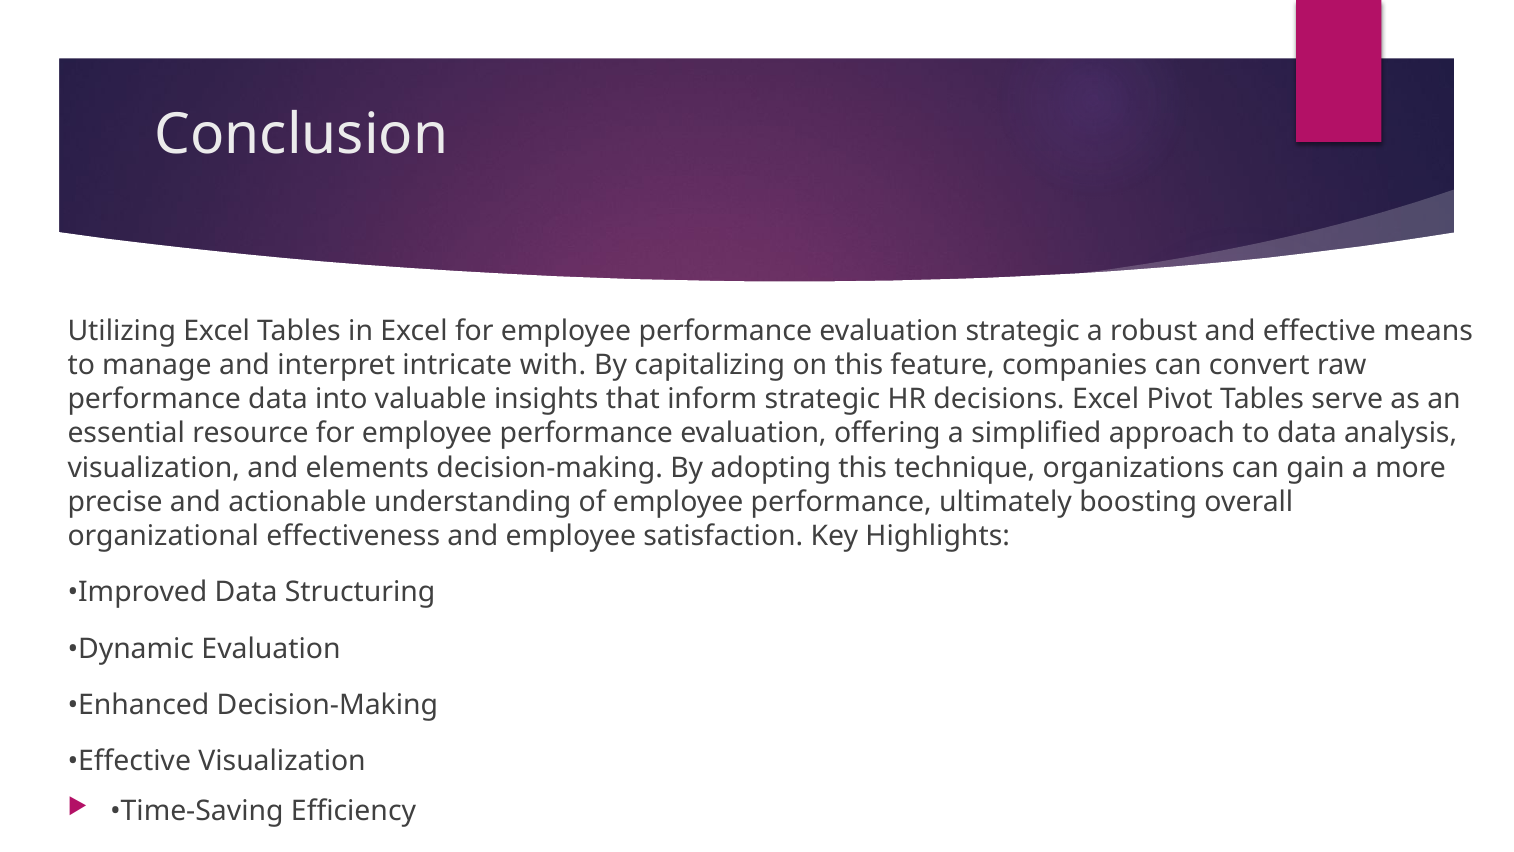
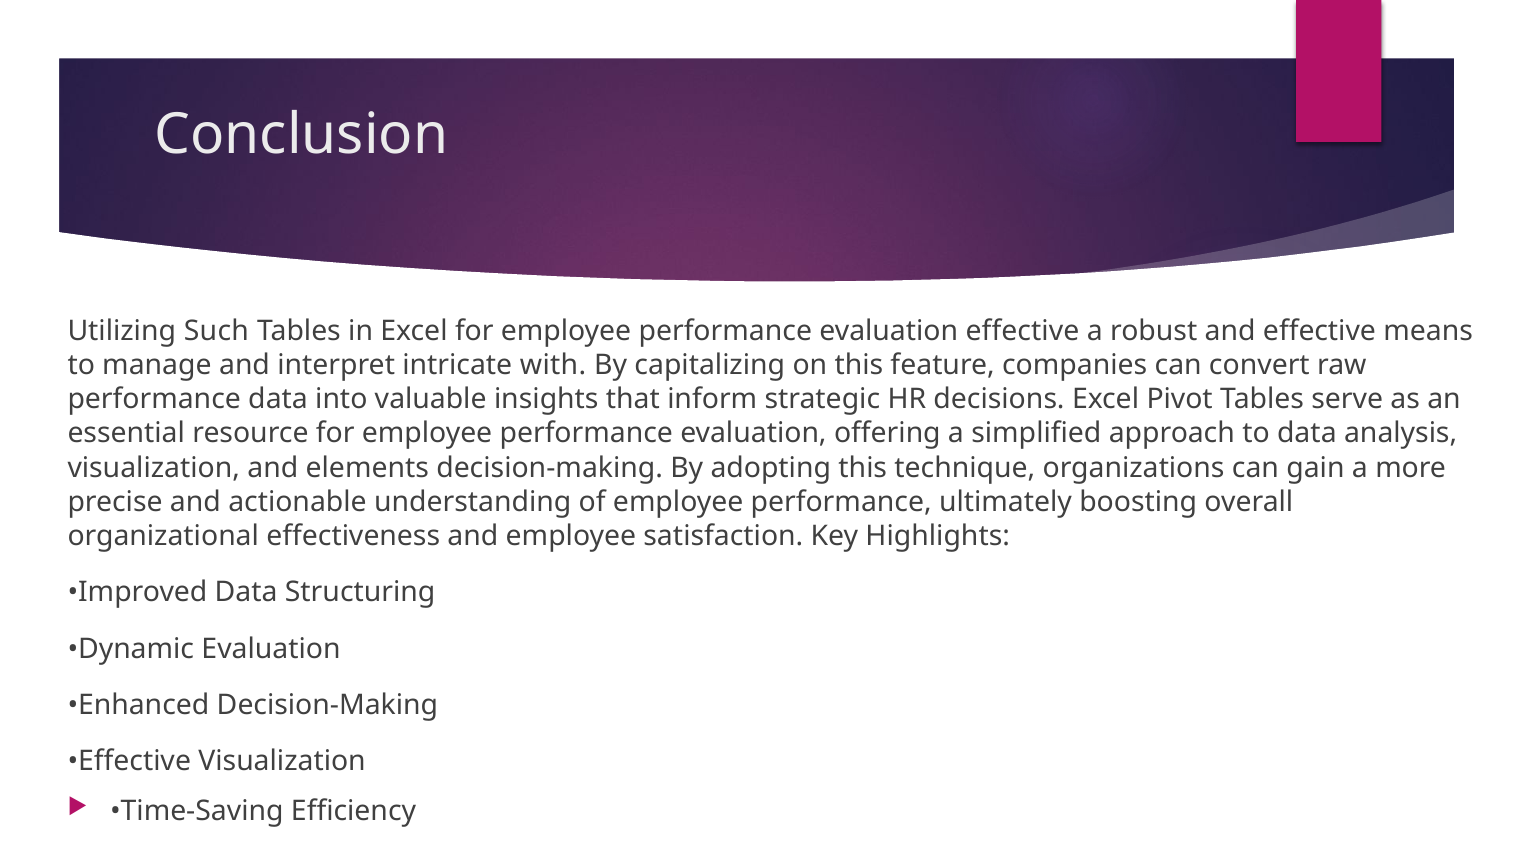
Utilizing Excel: Excel -> Such (216, 331)
evaluation strategic: strategic -> effective (1022, 331)
